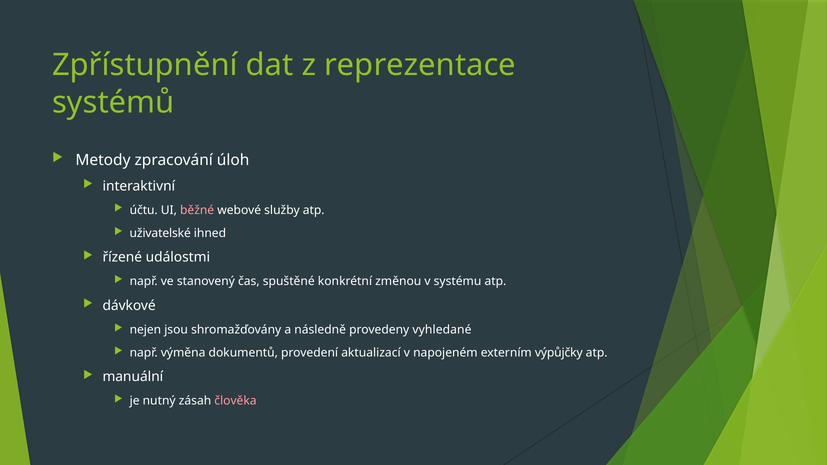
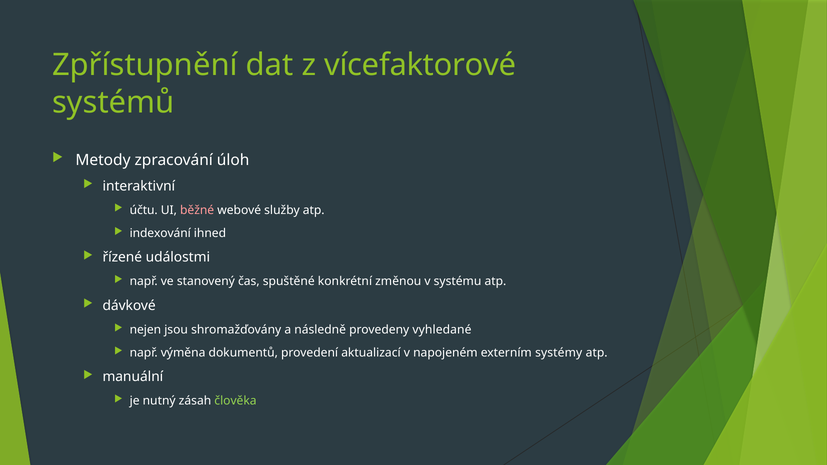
reprezentace: reprezentace -> vícefaktorové (420, 65)
uživatelské: uživatelské -> indexování (160, 233)
výpůjčky: výpůjčky -> systémy (559, 353)
člověka colour: pink -> light green (235, 401)
